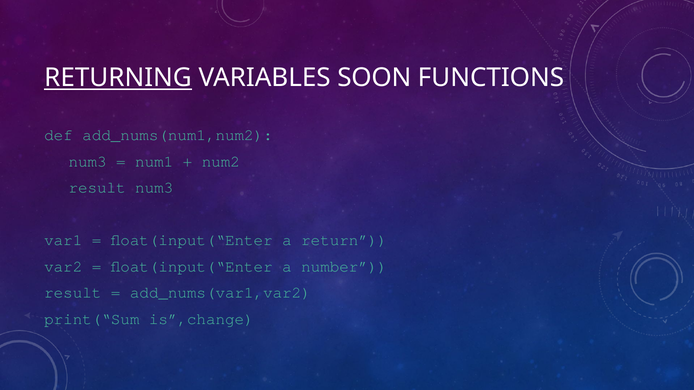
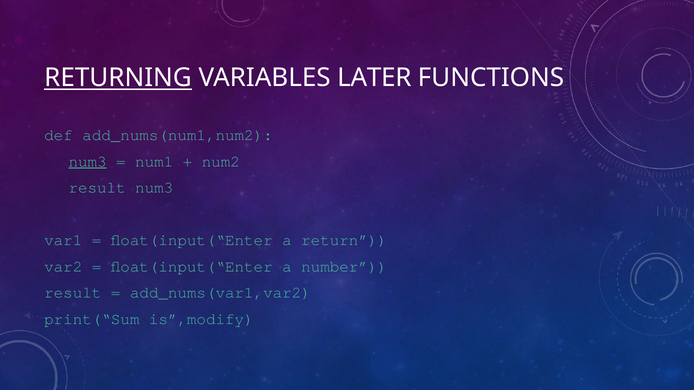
SOON: SOON -> LATER (374, 78)
num3 underline: none -> present (88, 161)
is”,change: is”,change -> is”,modify (201, 319)
